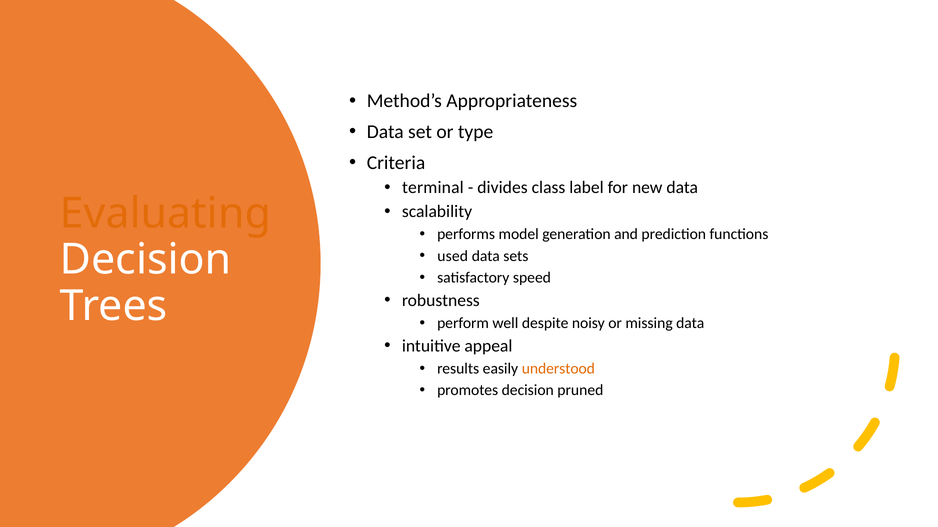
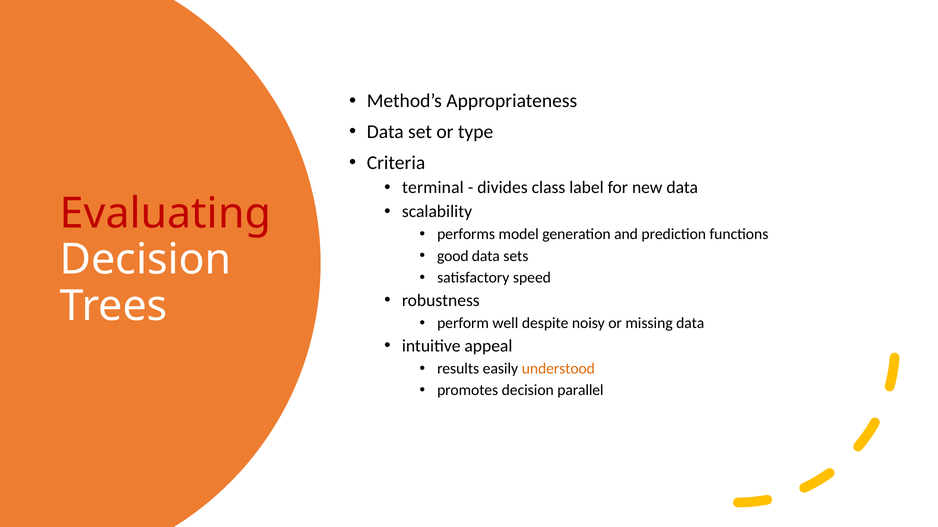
Evaluating colour: orange -> red (165, 214)
used: used -> good (453, 256)
pruned: pruned -> parallel (580, 391)
